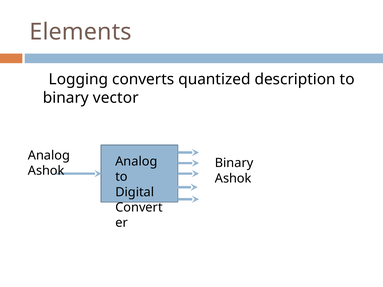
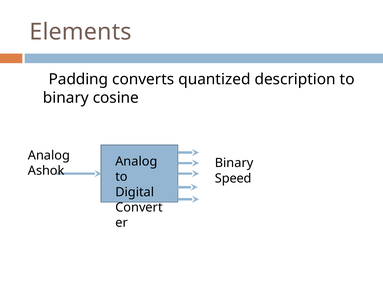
Logging: Logging -> Padding (78, 79)
vector: vector -> cosine (116, 98)
Ashok: Ashok -> Speed (233, 178)
